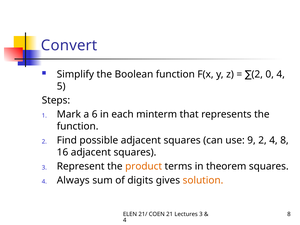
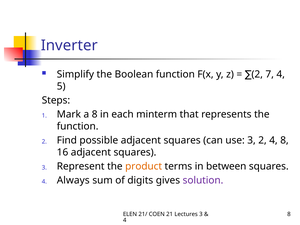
Convert: Convert -> Inverter (69, 46)
0: 0 -> 7 (270, 74)
a 6: 6 -> 8 (95, 114)
use 9: 9 -> 3 (251, 140)
theorem: theorem -> between (226, 166)
solution colour: orange -> purple (203, 180)
